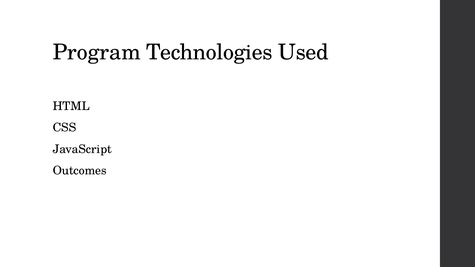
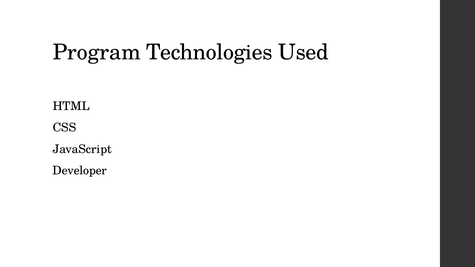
Outcomes: Outcomes -> Developer (80, 171)
